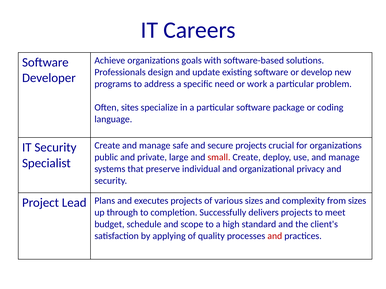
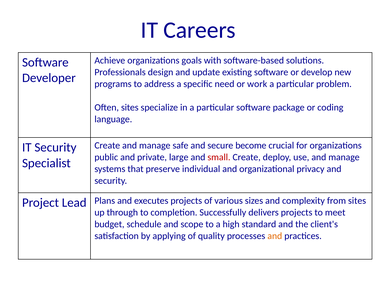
secure projects: projects -> become (251, 146)
from sizes: sizes -> sites (357, 201)
and colour: red -> orange (275, 236)
